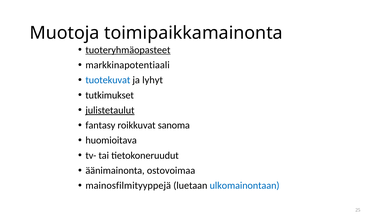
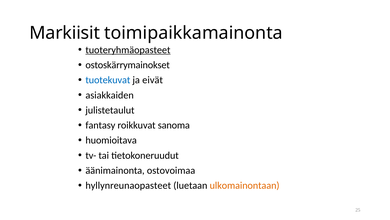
Muotoja: Muotoja -> Markiisit (65, 33)
markkinapotentiaali: markkinapotentiaali -> ostoskärrymainokset (128, 65)
lyhyt: lyhyt -> eivät (153, 80)
tutkimukset: tutkimukset -> asiakkaiden (110, 95)
julistetaulut underline: present -> none (110, 110)
mainosfilmityyppejä: mainosfilmityyppejä -> hyllynreunaopasteet (128, 185)
ulkomainontaan colour: blue -> orange (245, 185)
